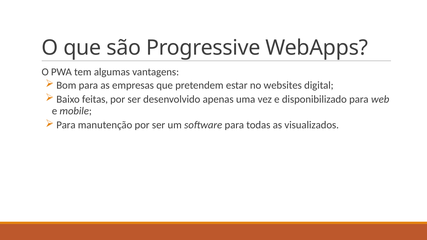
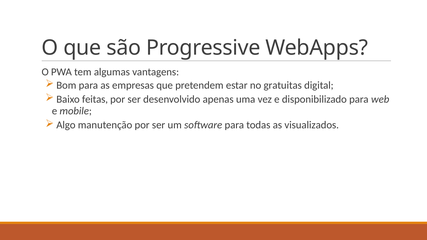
websites: websites -> gratuitas (283, 85)
Para: Para -> Algo (66, 125)
